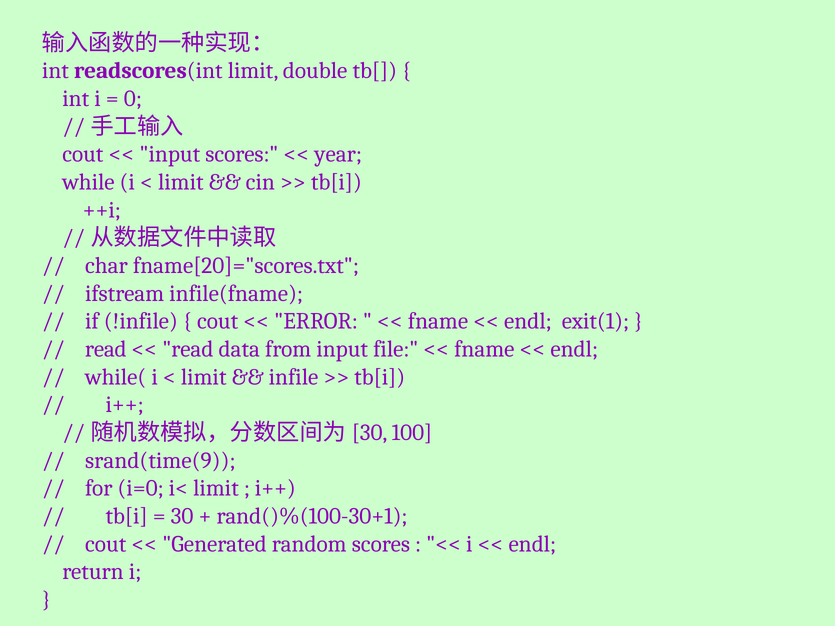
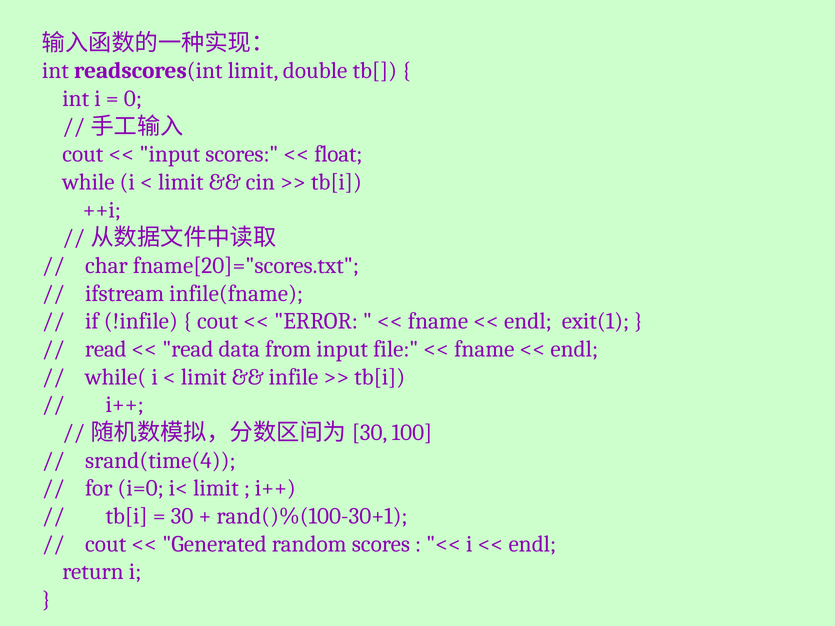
year: year -> float (338, 154)
srand(time(9: srand(time(9 -> srand(time(4 (160, 461)
